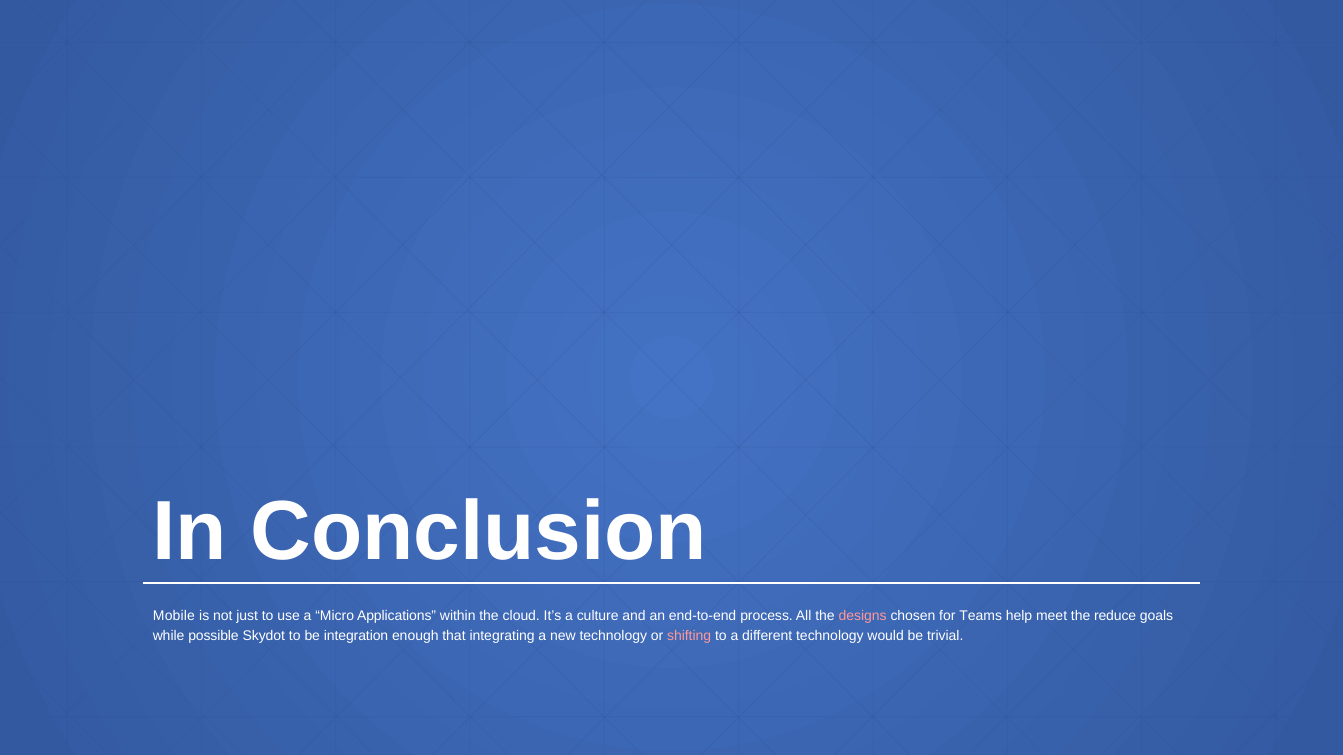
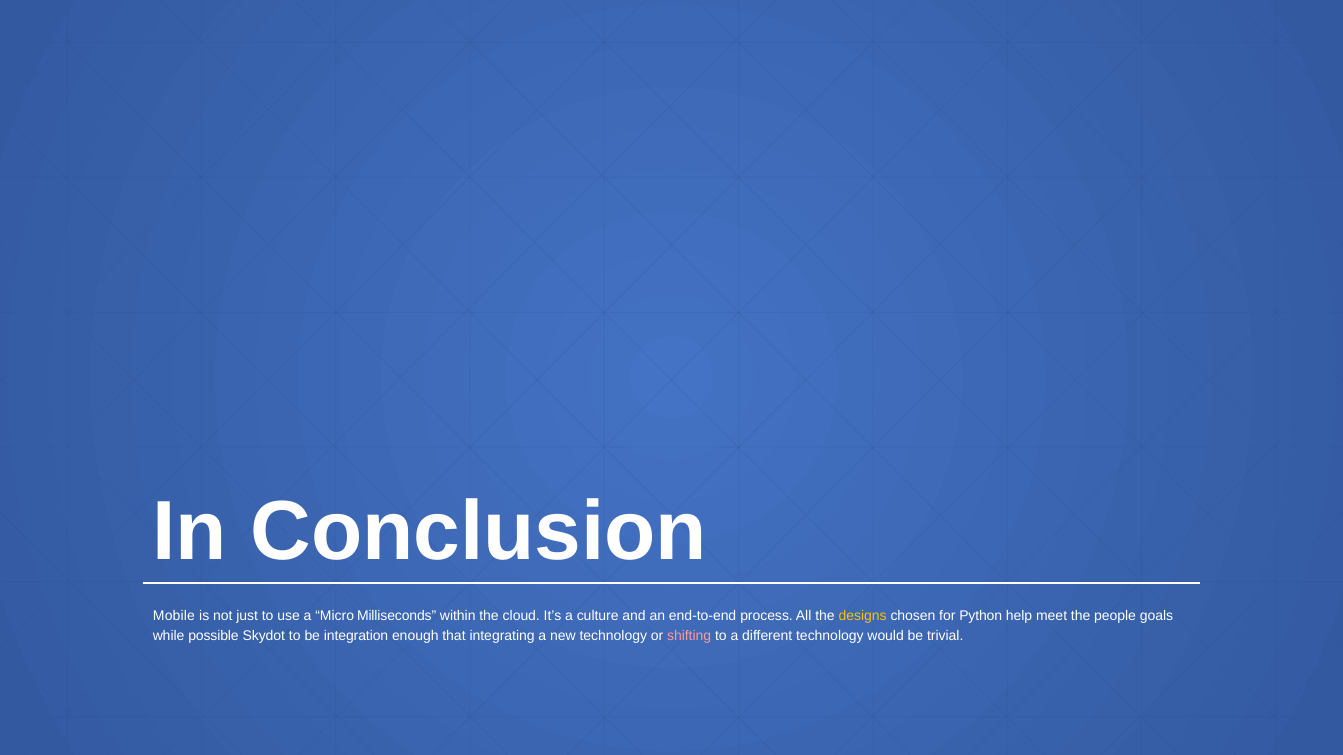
Applications: Applications -> Milliseconds (397, 616)
designs colour: pink -> yellow (863, 616)
Teams: Teams -> Python (981, 616)
reduce: reduce -> people (1115, 616)
